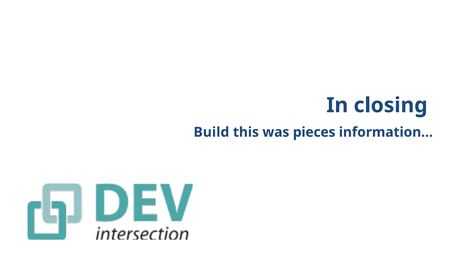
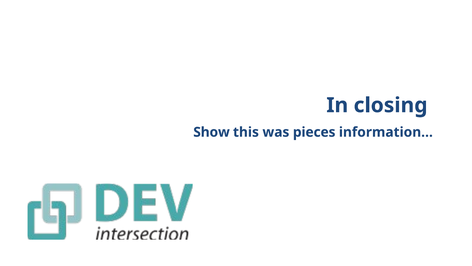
Build: Build -> Show (212, 132)
